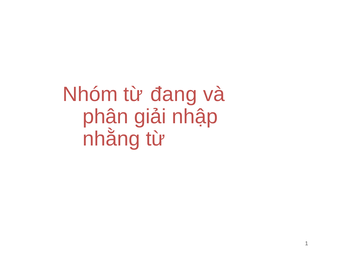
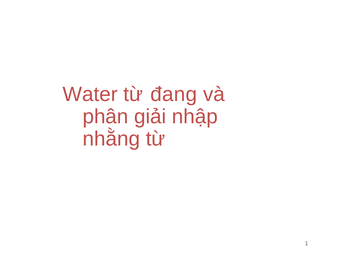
Nhóm: Nhóm -> Water (90, 95)
